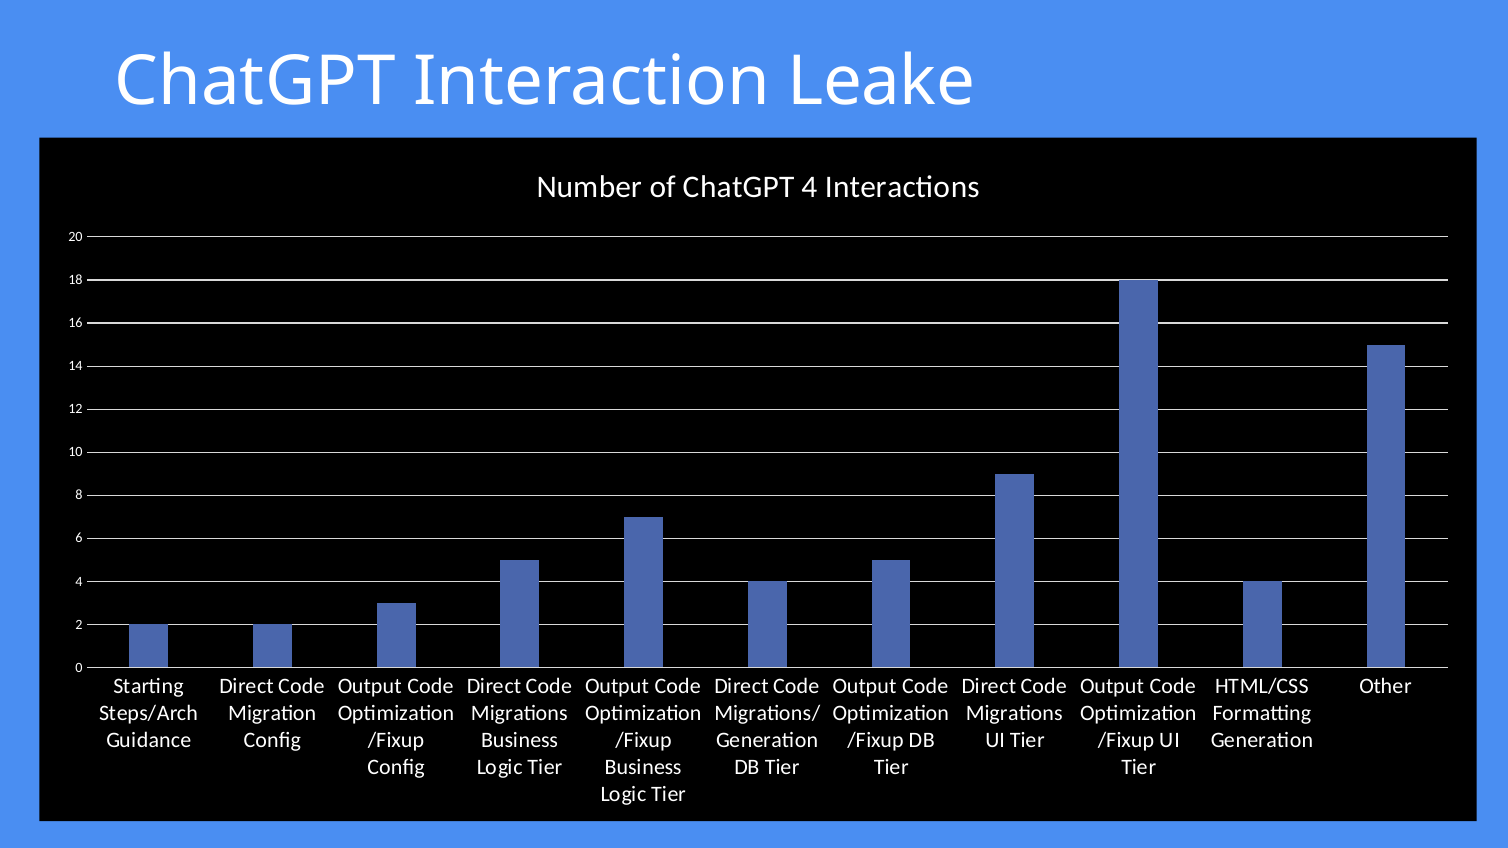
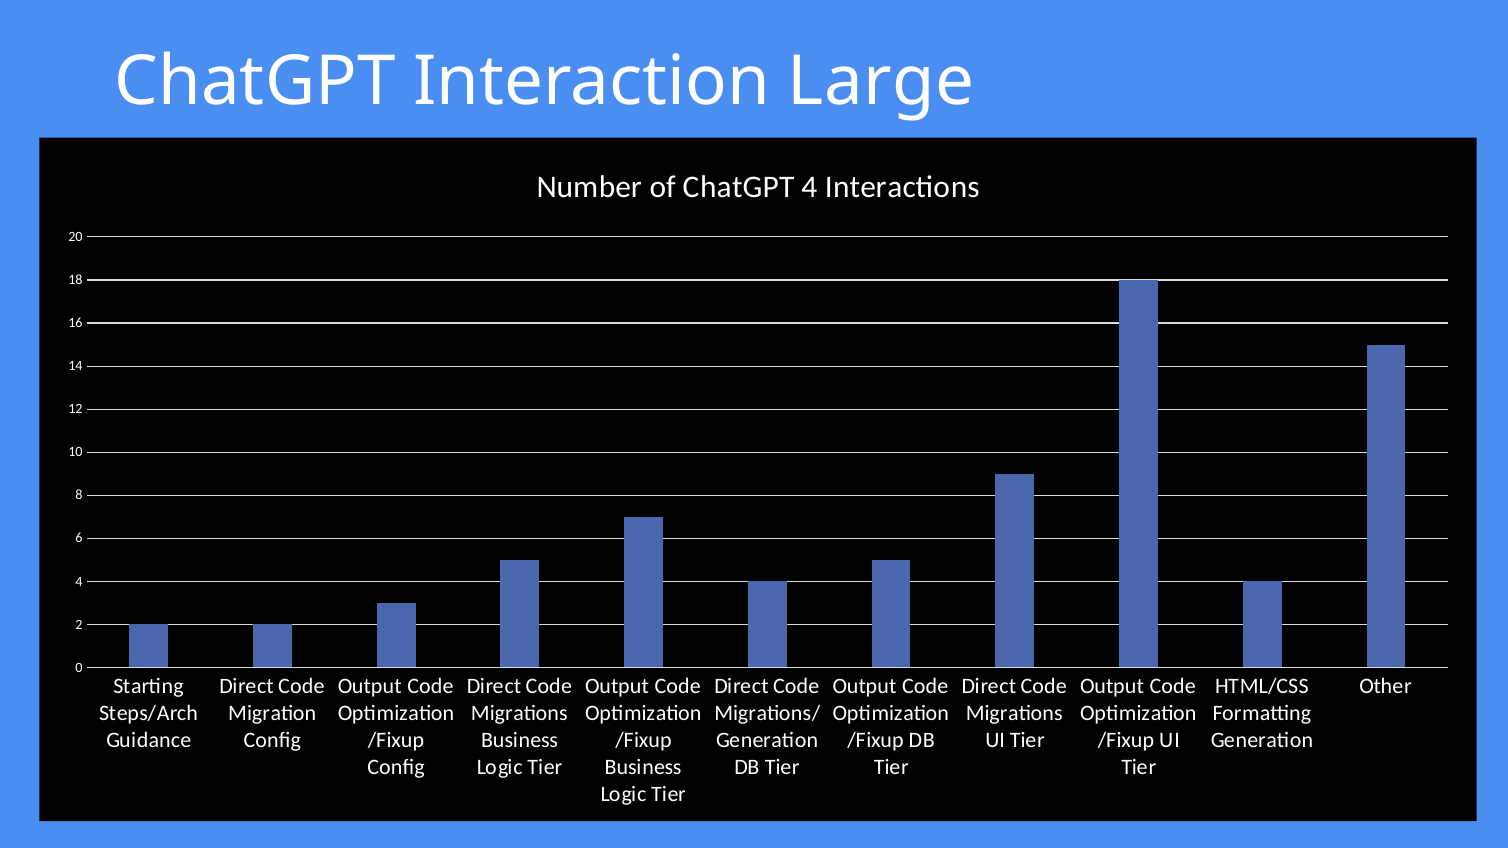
Leake: Leake -> Large (881, 82)
